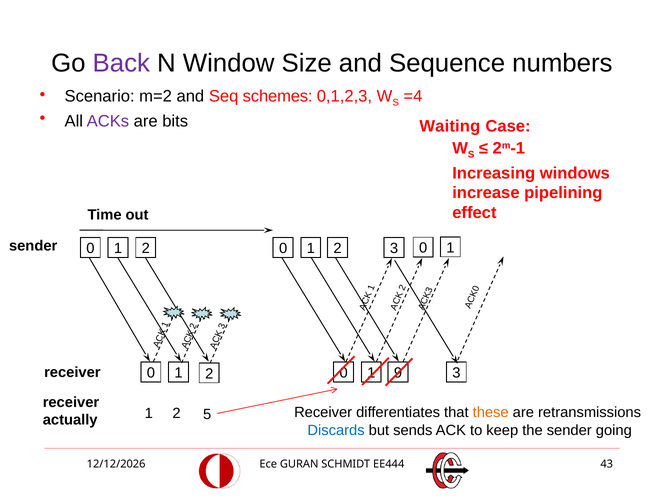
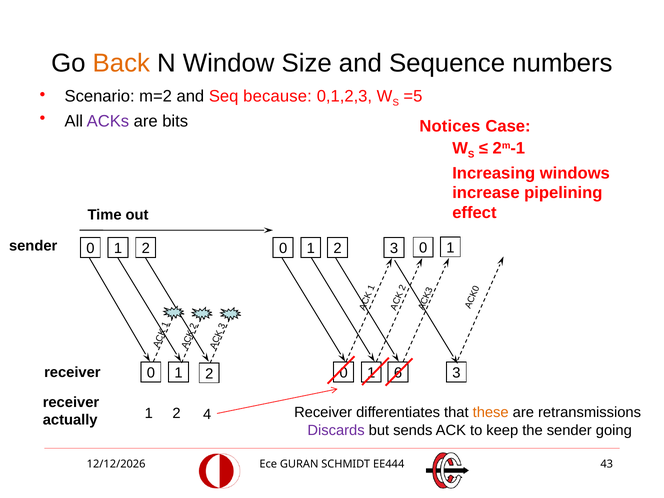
Back colour: purple -> orange (121, 63)
schemes: schemes -> because (277, 96)
=4: =4 -> =5 (413, 96)
Waiting: Waiting -> Notices (450, 126)
9: 9 -> 6 (398, 373)
5: 5 -> 4 (207, 414)
Discards colour: blue -> purple (336, 430)
